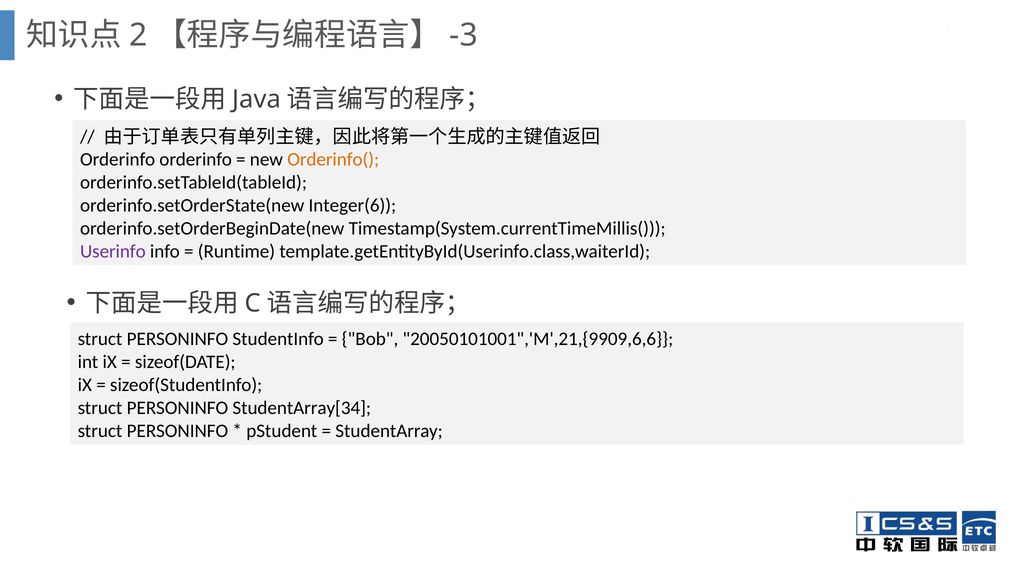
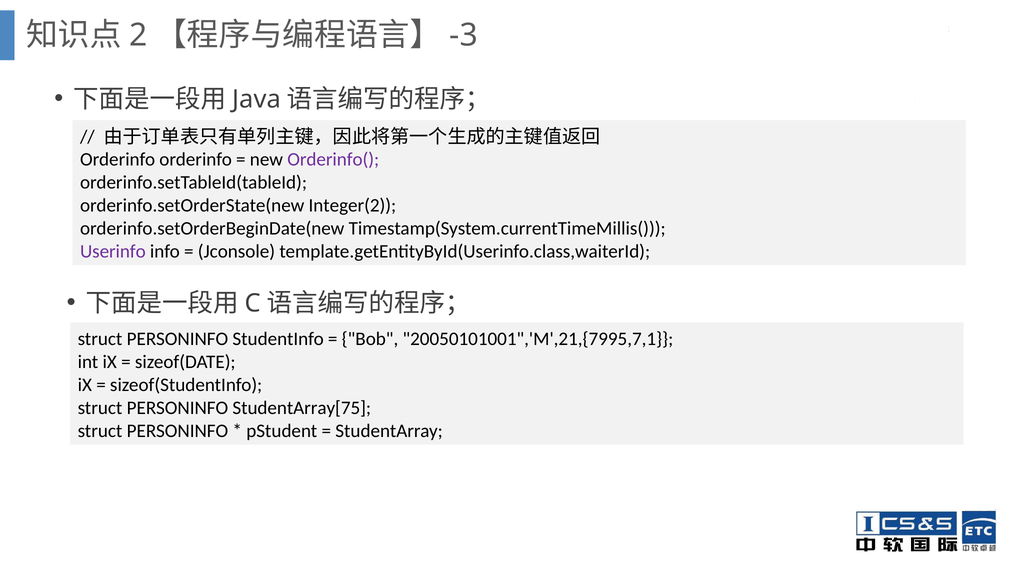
Orderinfo( colour: orange -> purple (333, 160)
Integer(6: Integer(6 -> Integer(2 (352, 206)
Runtime: Runtime -> Jconsole (236, 251)
20050101001",'M',21,{9909,6,6: 20050101001",'M',21,{9909,6,6 -> 20050101001",'M',21,{7995,7,1 (538, 339)
StudentArray[34: StudentArray[34 -> StudentArray[75 (302, 408)
